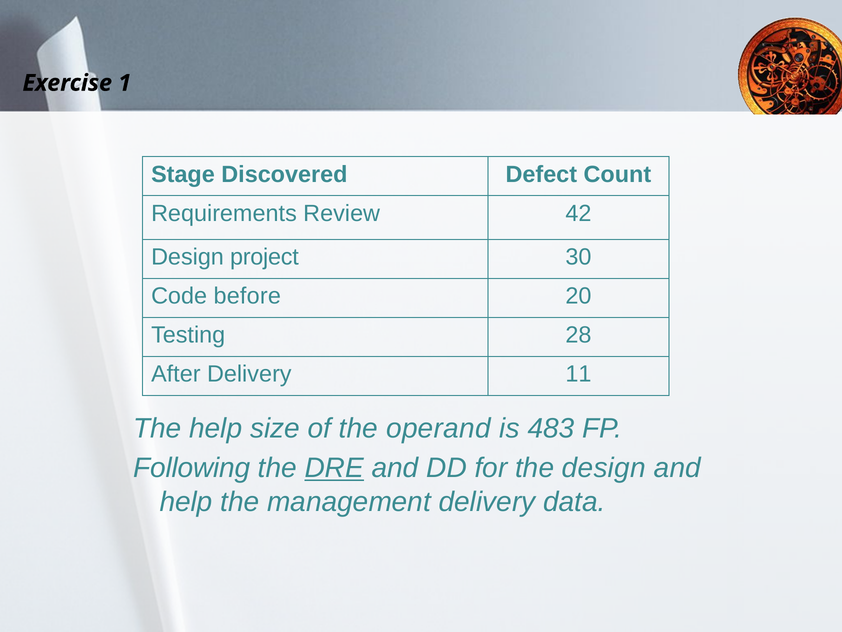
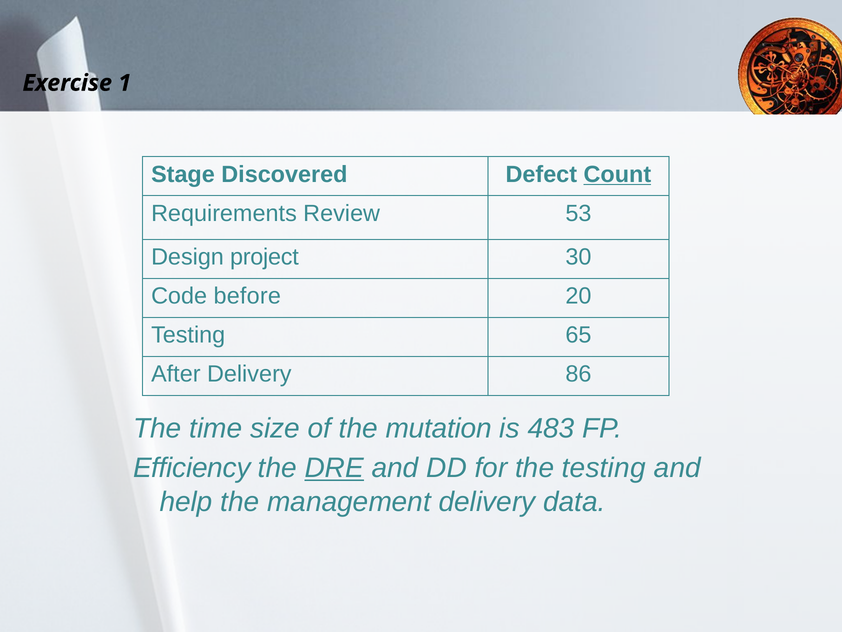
Count underline: none -> present (617, 174)
42: 42 -> 53 (578, 213)
28: 28 -> 65 (578, 335)
11: 11 -> 86 (578, 374)
The help: help -> time (216, 428)
operand: operand -> mutation (439, 428)
Following: Following -> Efficiency (192, 468)
the design: design -> testing (604, 468)
